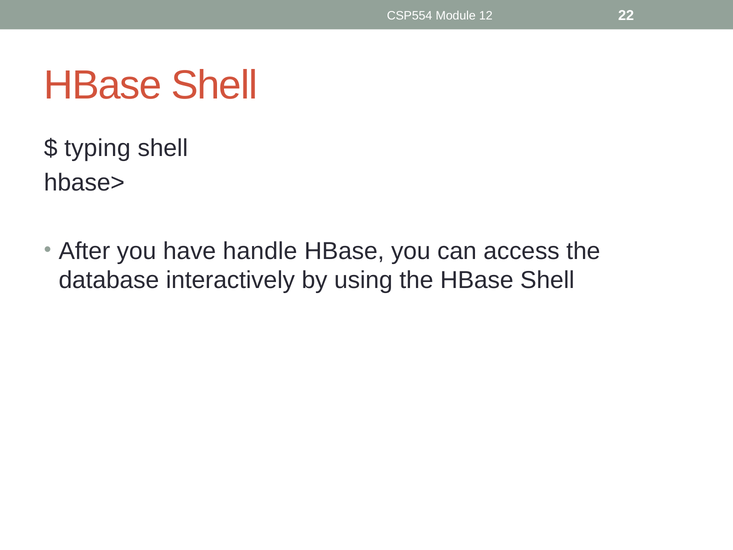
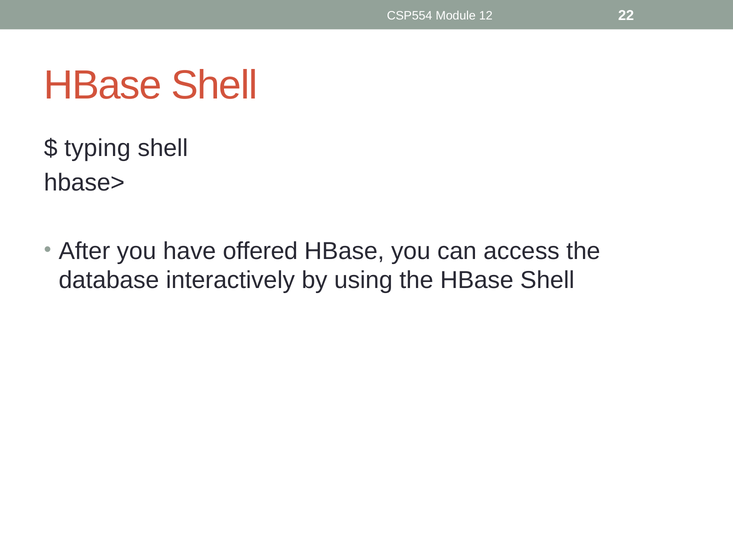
handle: handle -> offered (260, 251)
